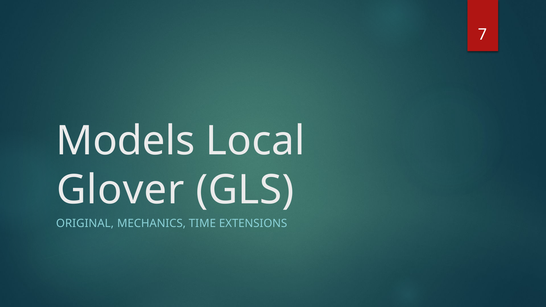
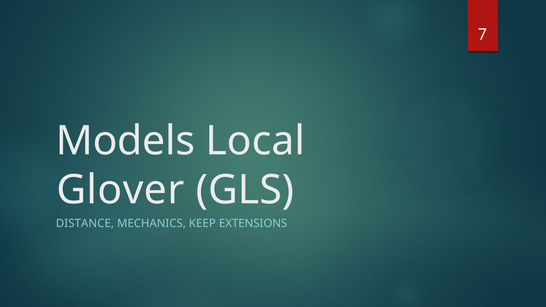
ORIGINAL: ORIGINAL -> DISTANCE (85, 224)
TIME: TIME -> KEEP (202, 224)
